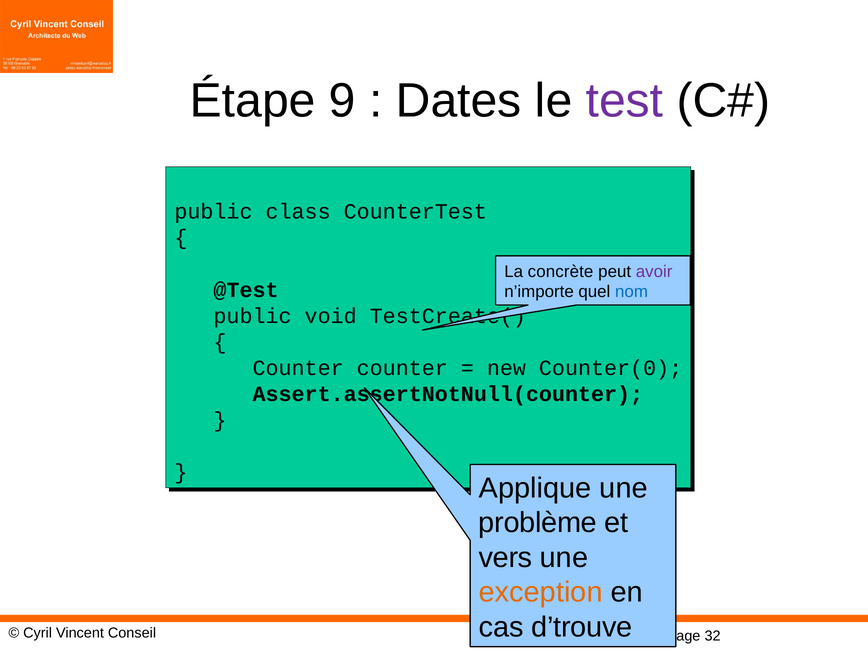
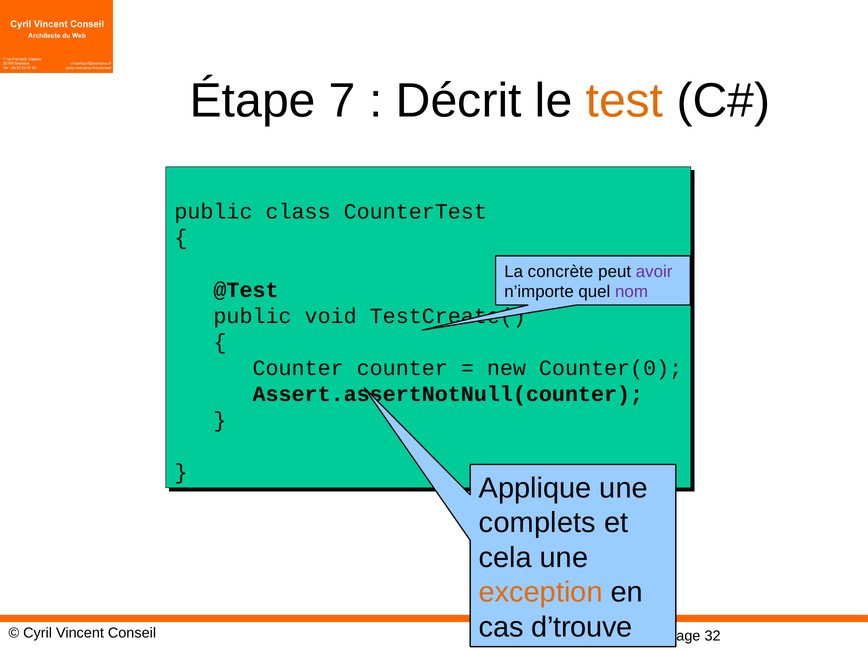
9: 9 -> 7 (342, 101)
Dates: Dates -> Décrit (459, 101)
test colour: purple -> orange (625, 101)
nom colour: blue -> purple (632, 292)
problème: problème -> complets (537, 523)
vers: vers -> cela (505, 558)
